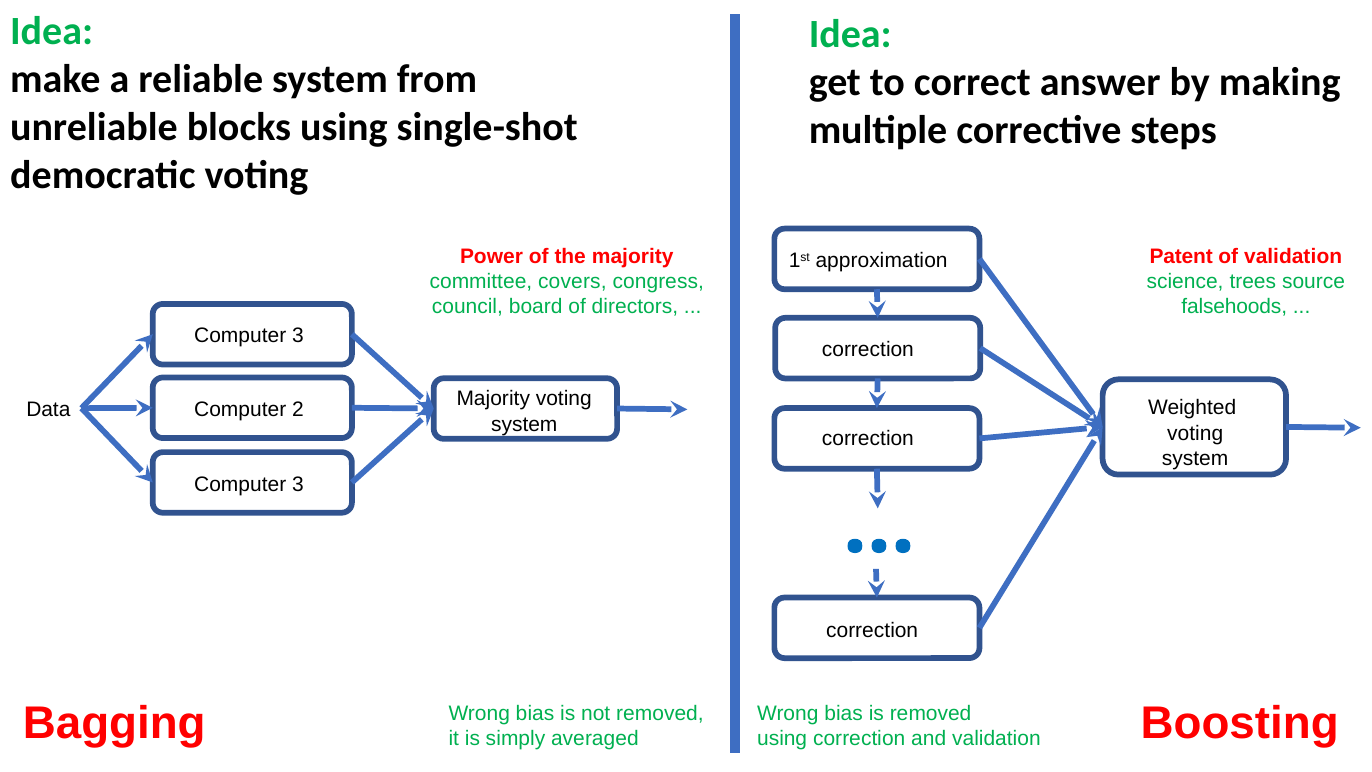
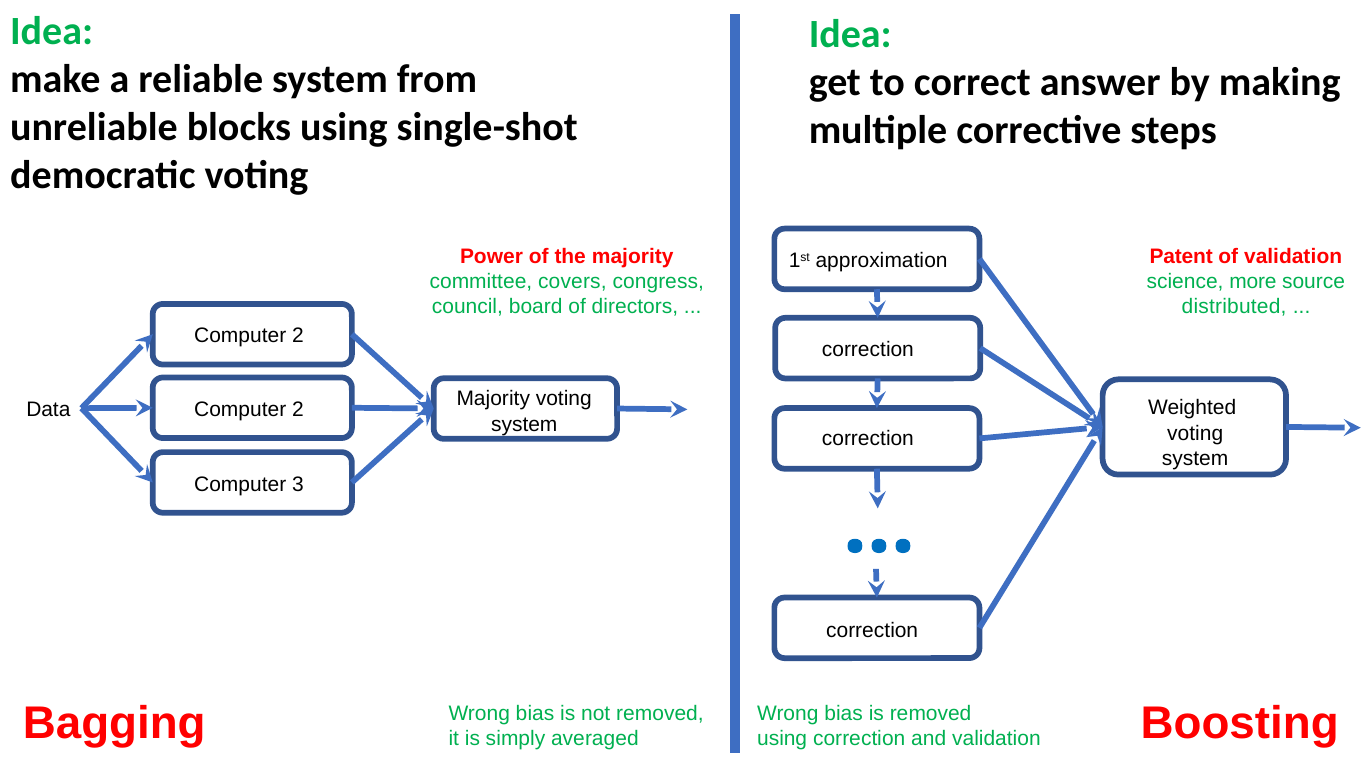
trees: trees -> more (1253, 282)
falsehoods: falsehoods -> distributed (1234, 307)
3: 3 -> 2 (298, 336)
